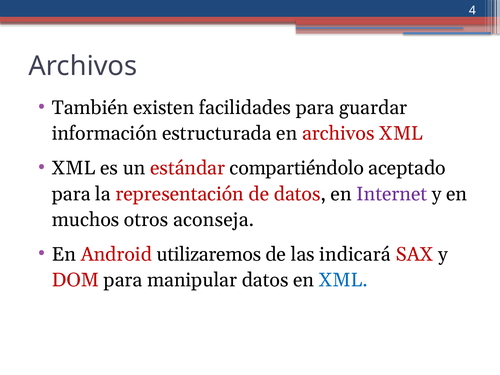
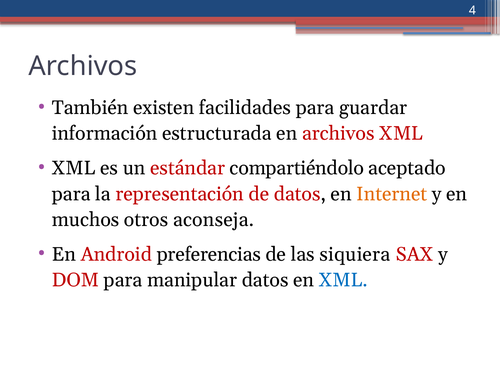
Internet colour: purple -> orange (392, 194)
utilizaremos: utilizaremos -> preferencias (209, 254)
indicará: indicará -> siquiera (355, 254)
